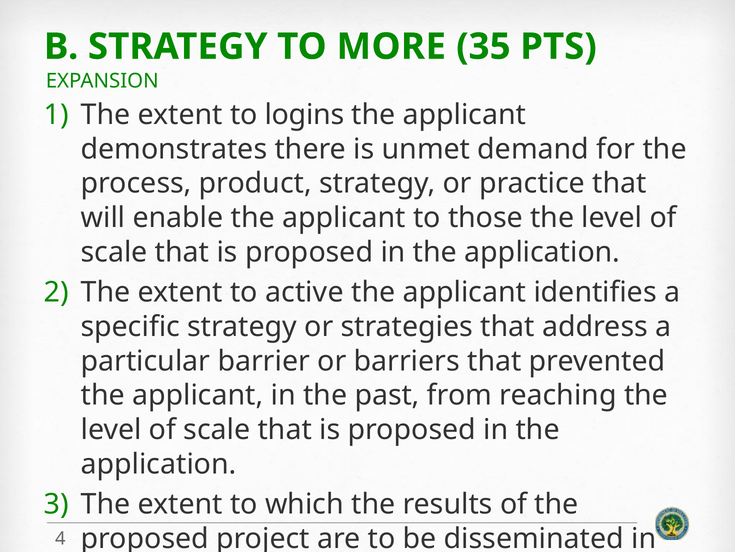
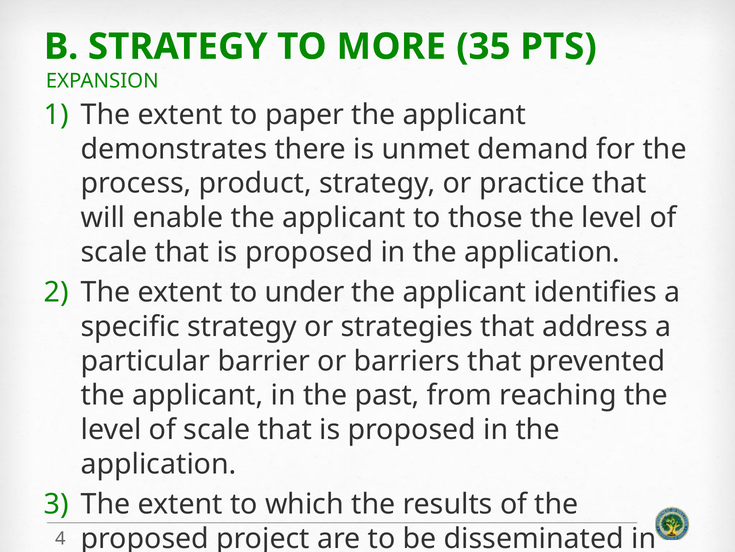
logins: logins -> paper (304, 115)
active: active -> under (305, 292)
